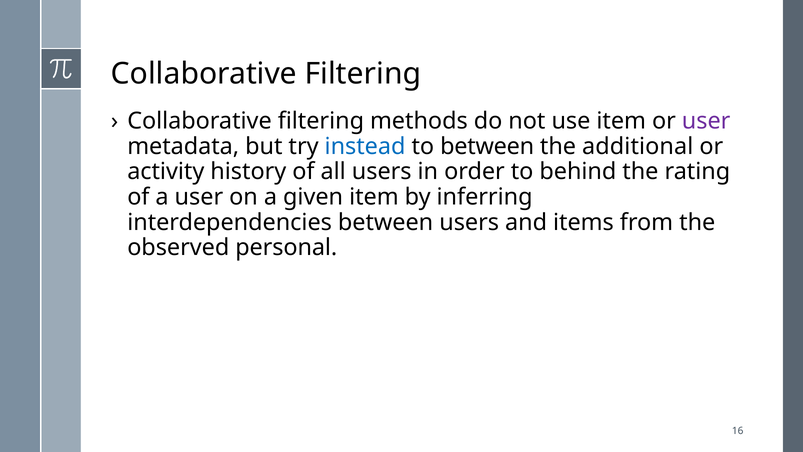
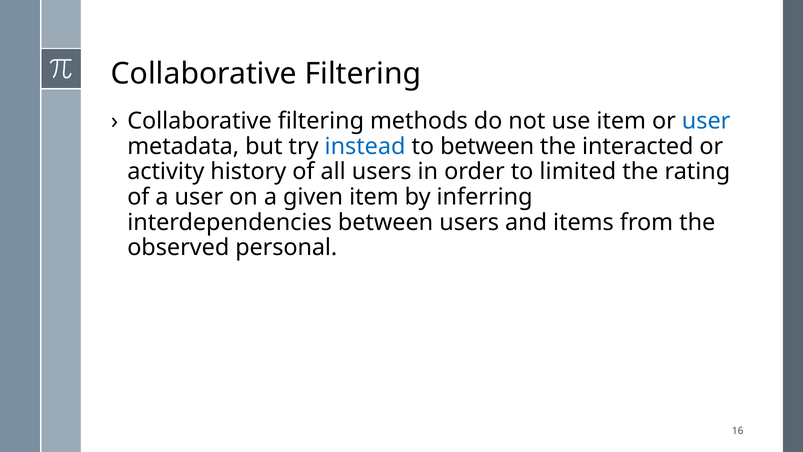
user colour: purple -> blue (706, 121)
additional: additional -> interacted (638, 146)
behind: behind -> limited (578, 172)
